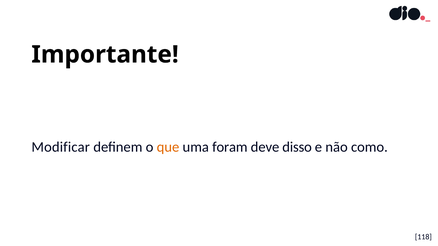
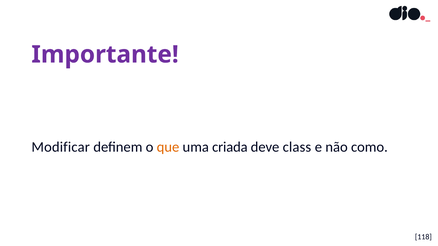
Importante colour: black -> purple (105, 55)
foram: foram -> criada (230, 147)
disso: disso -> class (297, 147)
